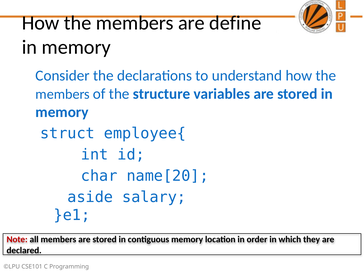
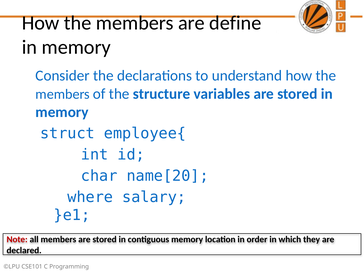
aside: aside -> where (90, 197)
